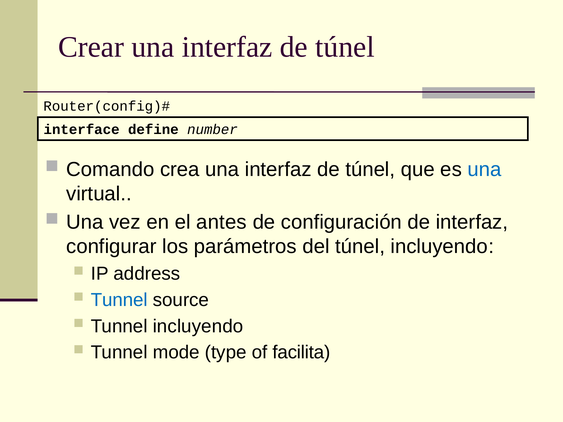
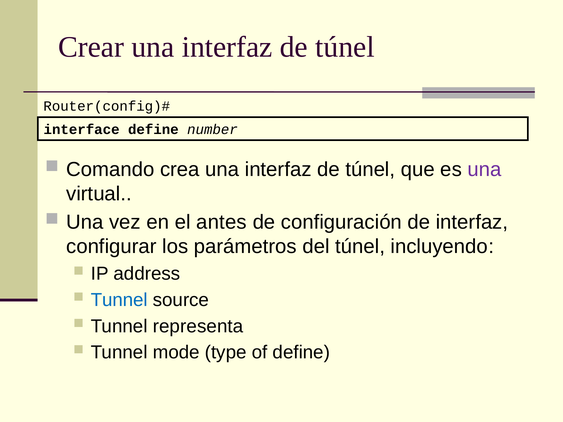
una colour: blue -> purple (484, 170)
Tunnel incluyendo: incluyendo -> representa (198, 326)
of facilita: facilita -> define (301, 353)
